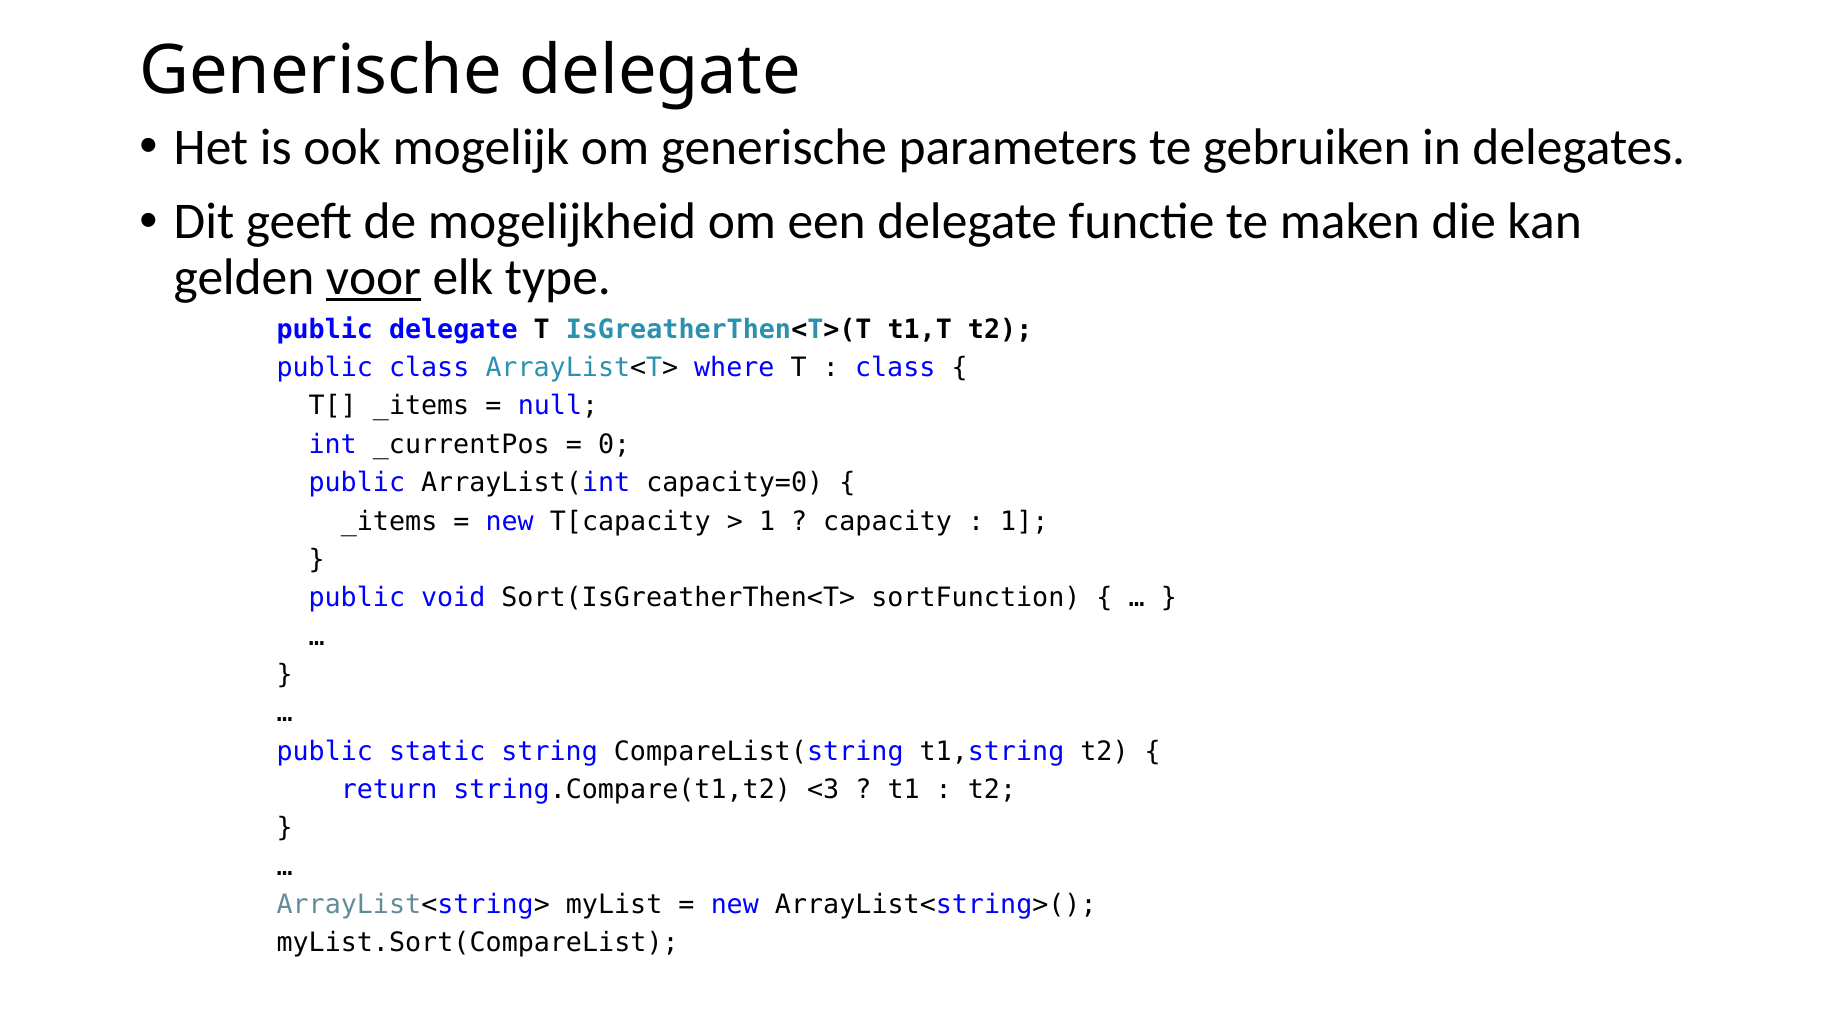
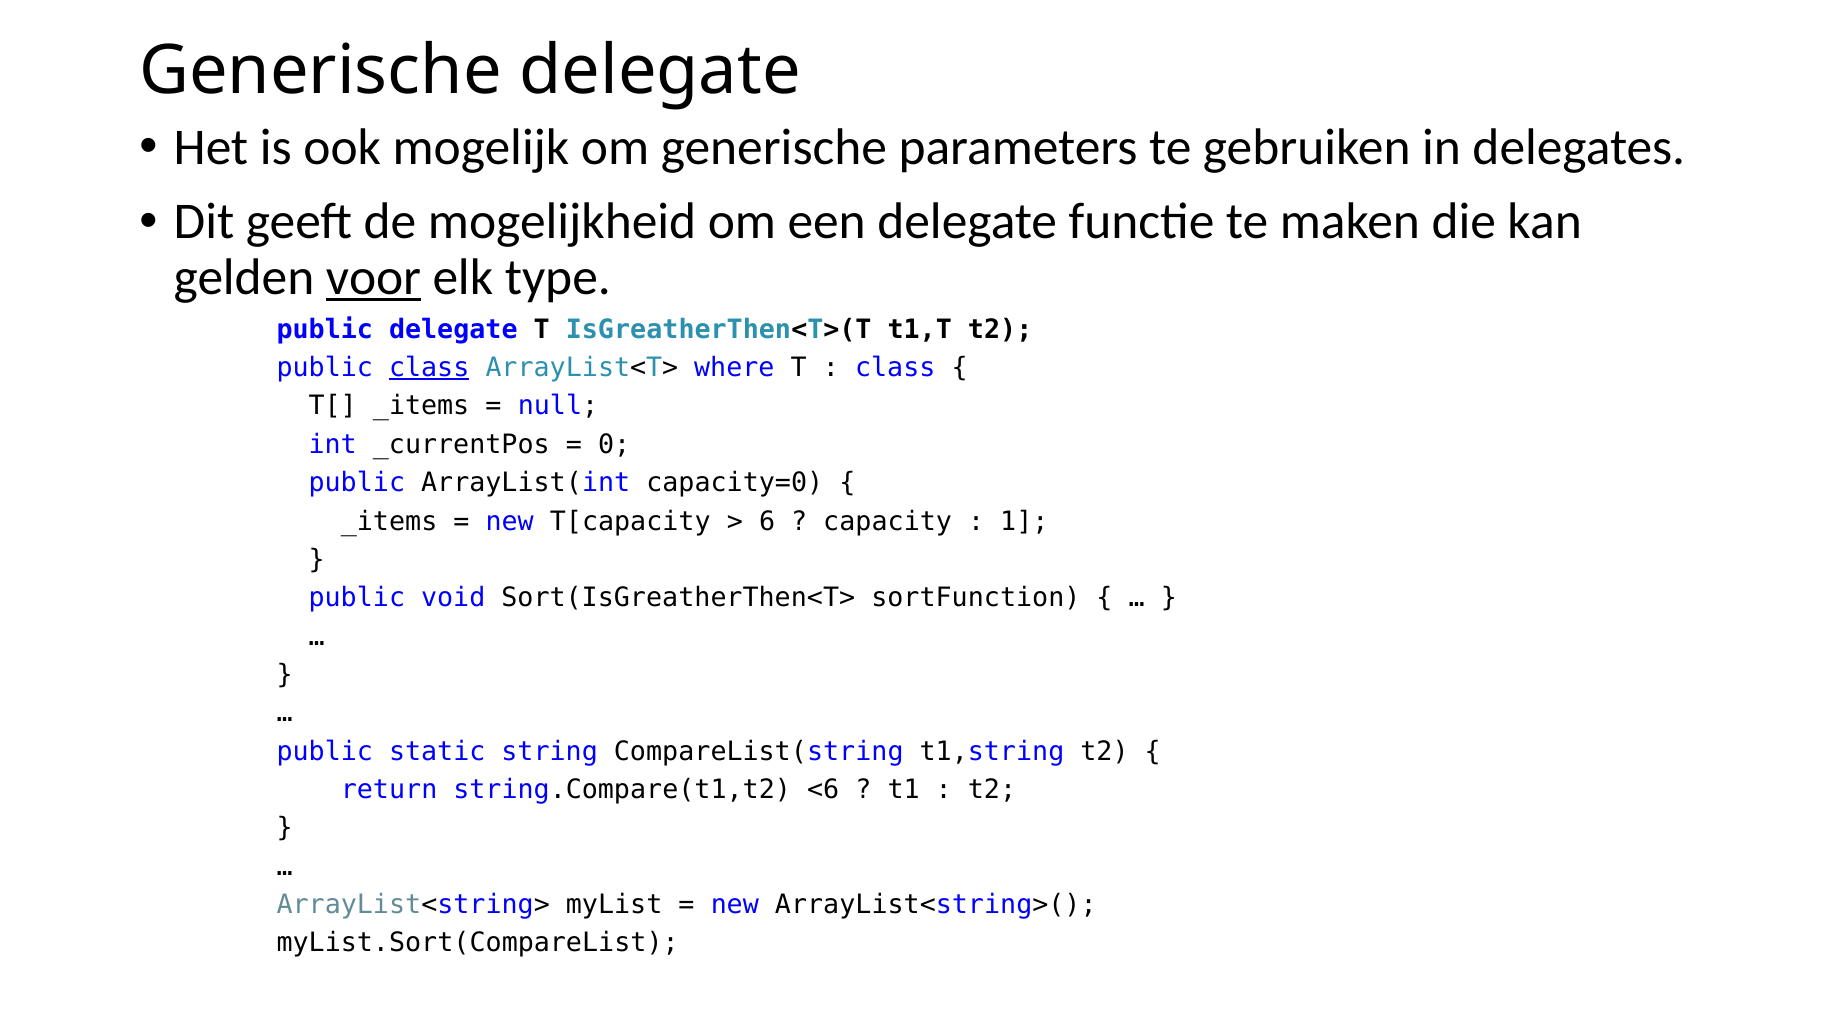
class underline: none -> present (429, 368)
1: 1 -> 6 (767, 521)
<3: <3 -> <6 (823, 790)
